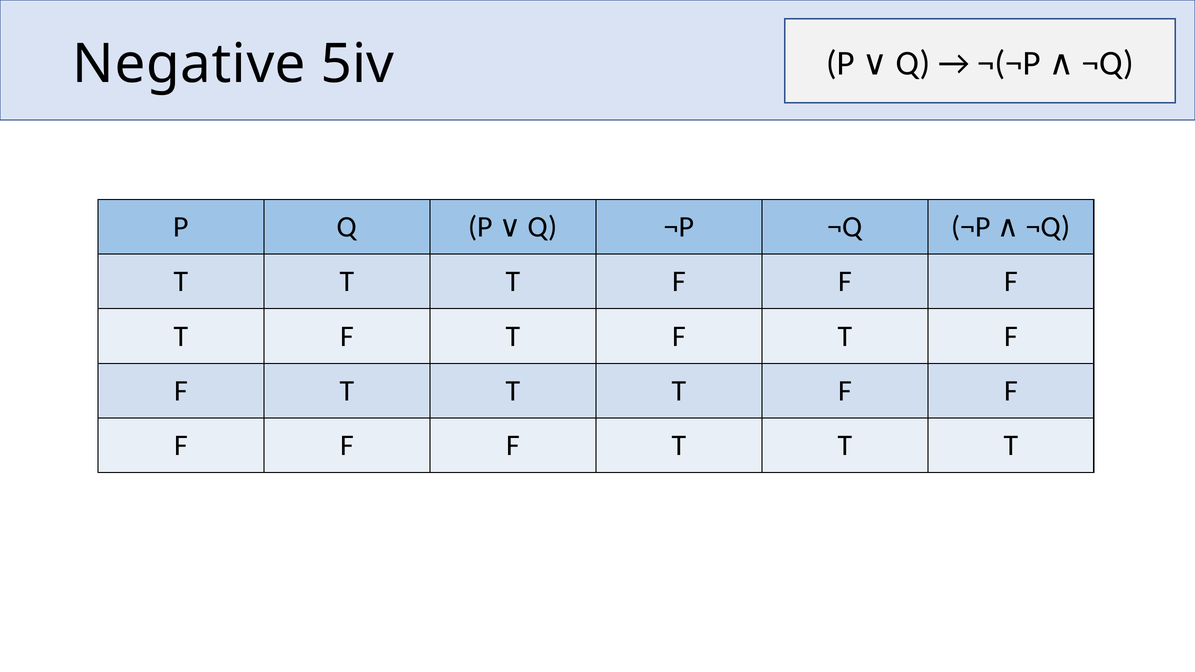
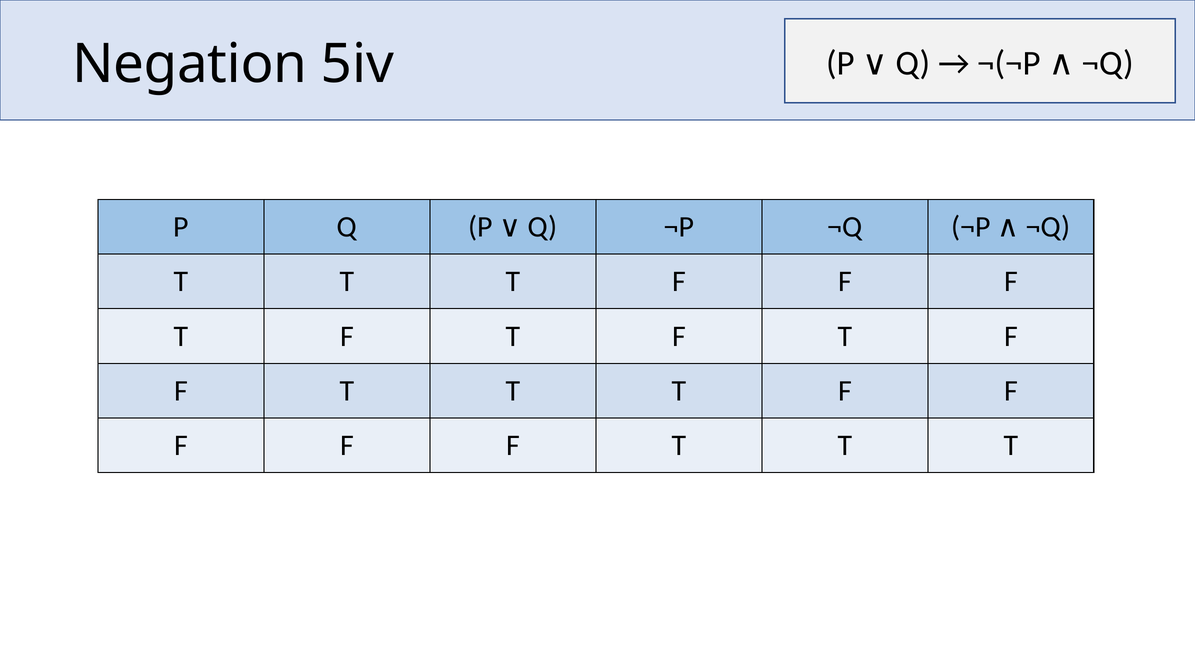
Negative: Negative -> Negation (190, 64)
